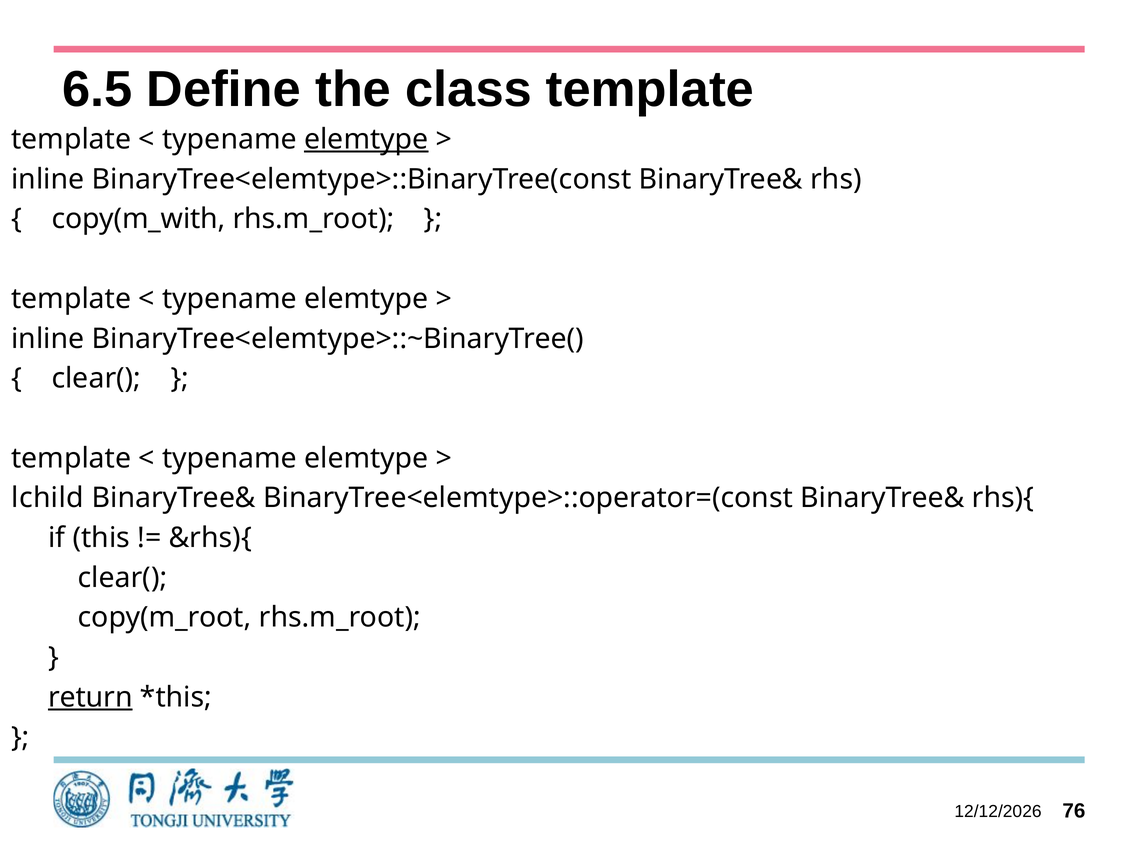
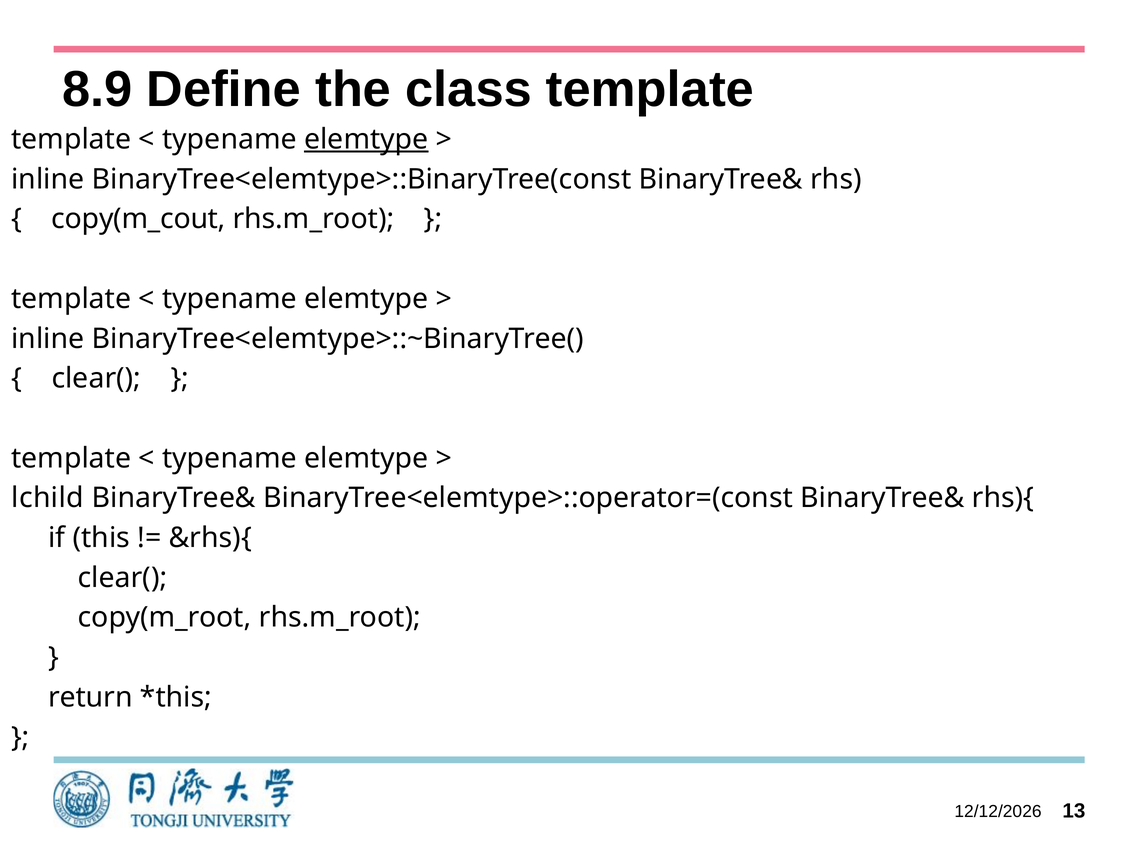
6.5: 6.5 -> 8.9 (97, 90)
copy(m_with: copy(m_with -> copy(m_cout (138, 219)
return underline: present -> none (90, 698)
76: 76 -> 13 (1074, 811)
